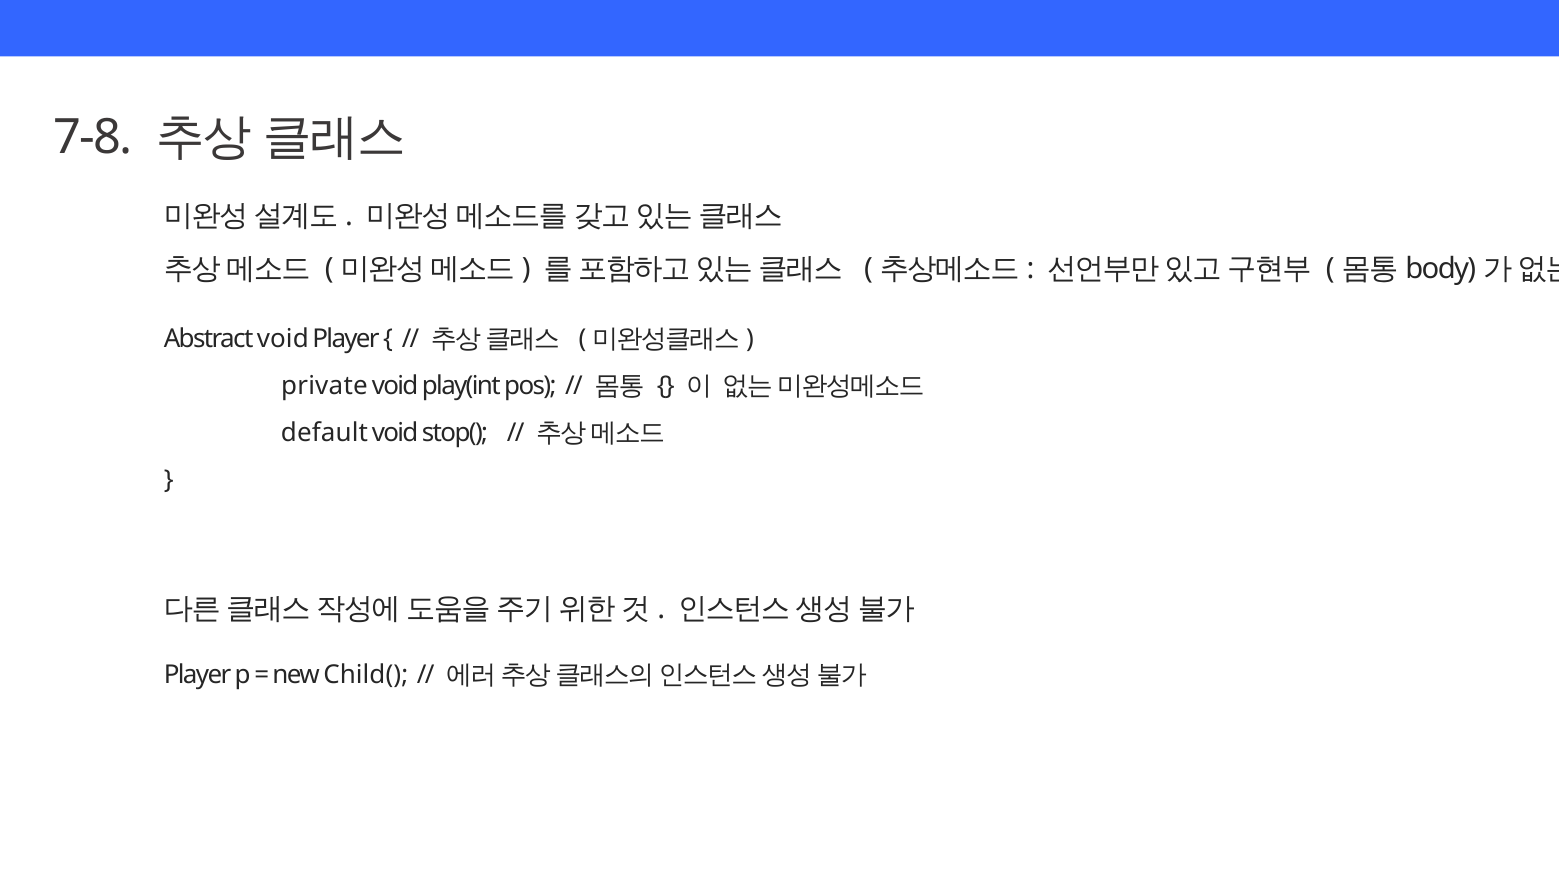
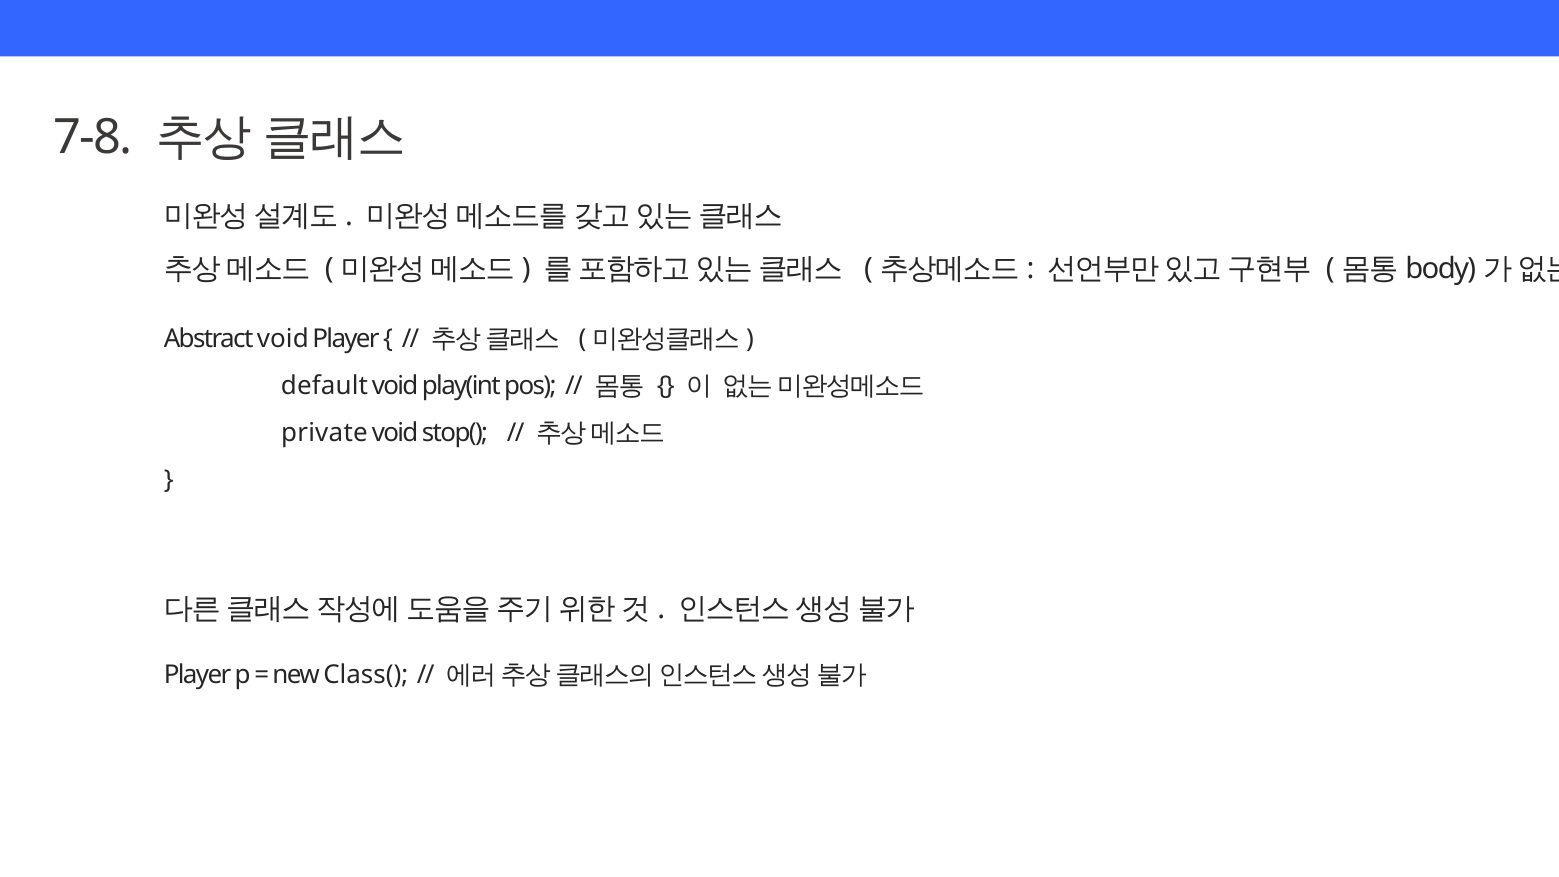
private: private -> default (324, 386)
default: default -> private (324, 433)
Child(: Child( -> Class( (366, 675)
